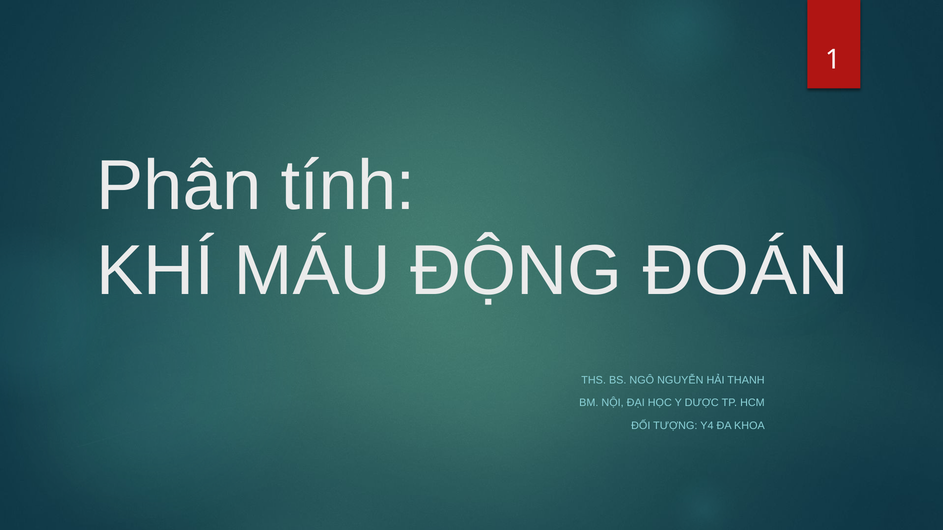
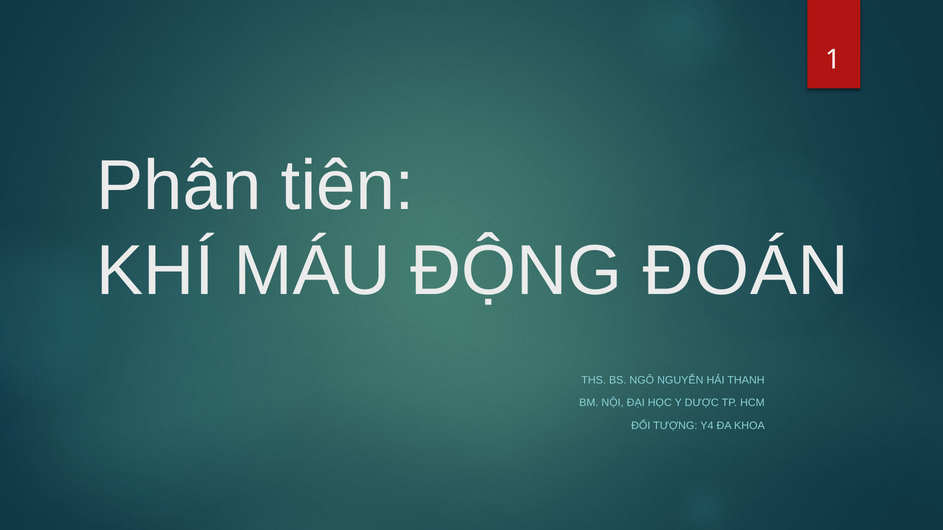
tính: tính -> tiên (348, 186)
